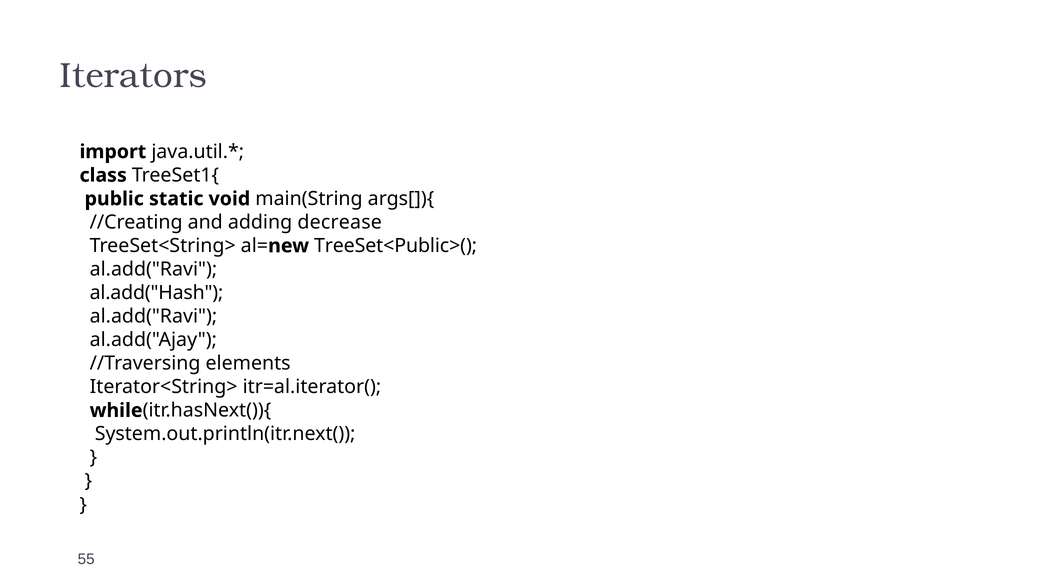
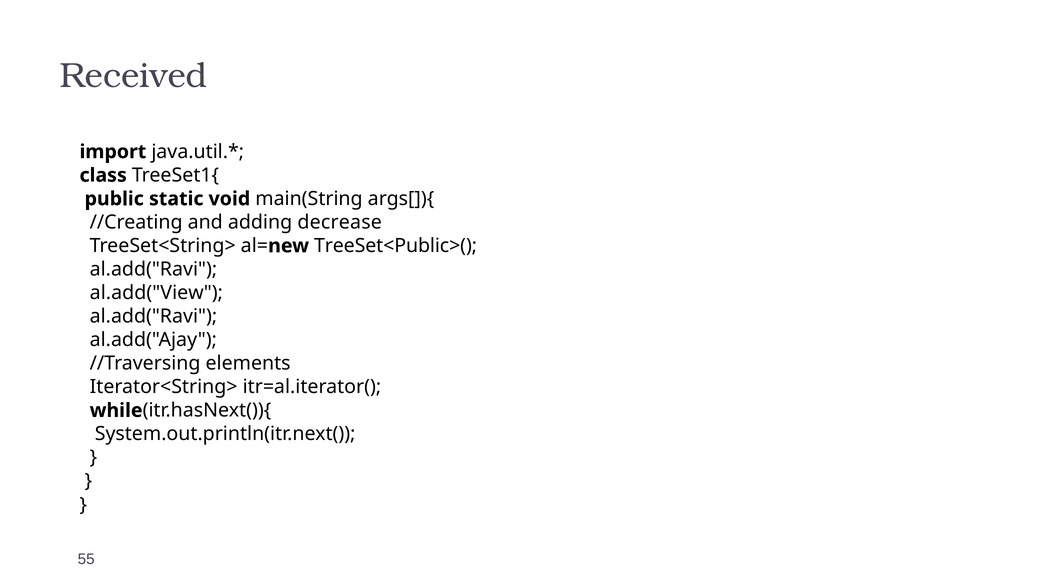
Iterators: Iterators -> Received (134, 76)
al.add("Hash: al.add("Hash -> al.add("View (156, 293)
